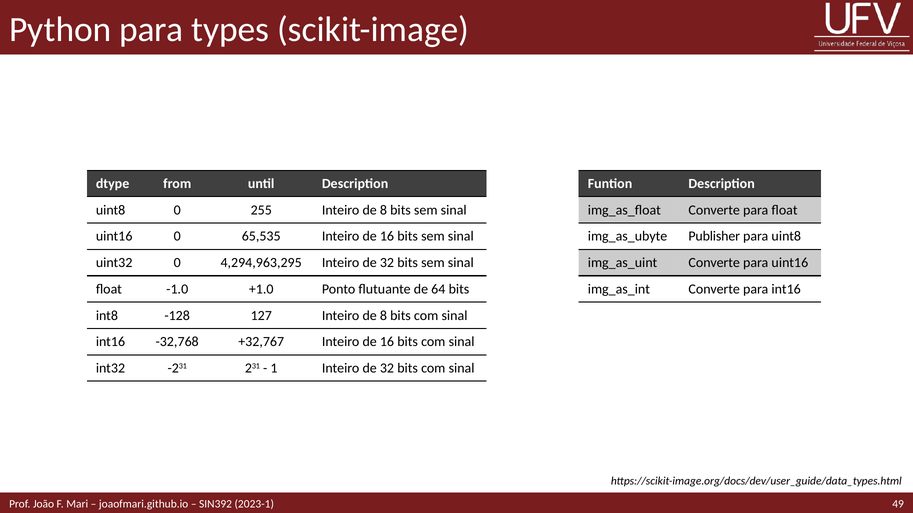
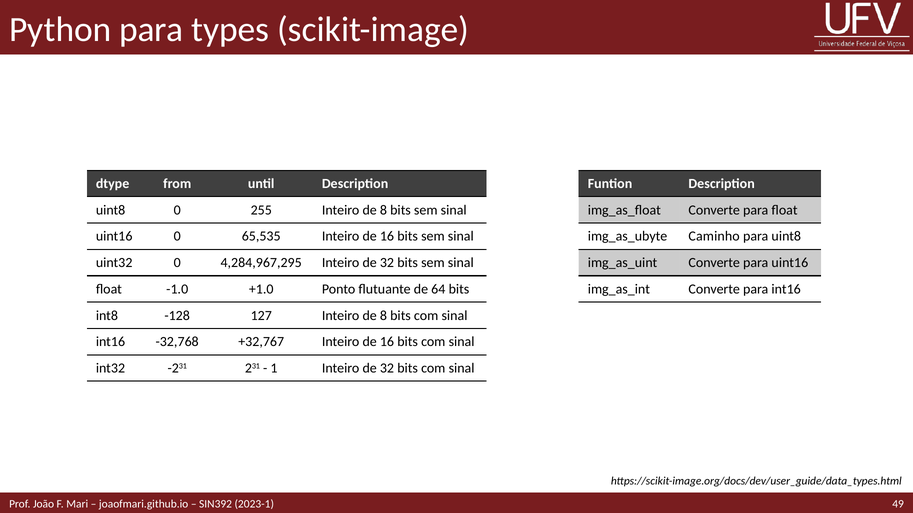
Publisher: Publisher -> Caminho (714, 237)
4,294,963,295: 4,294,963,295 -> 4,284,967,295 (261, 263)
